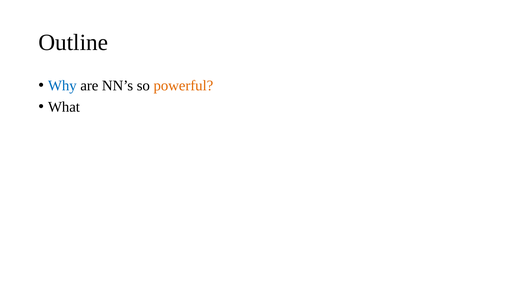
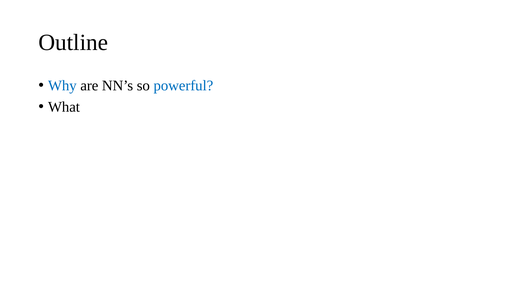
powerful colour: orange -> blue (183, 86)
